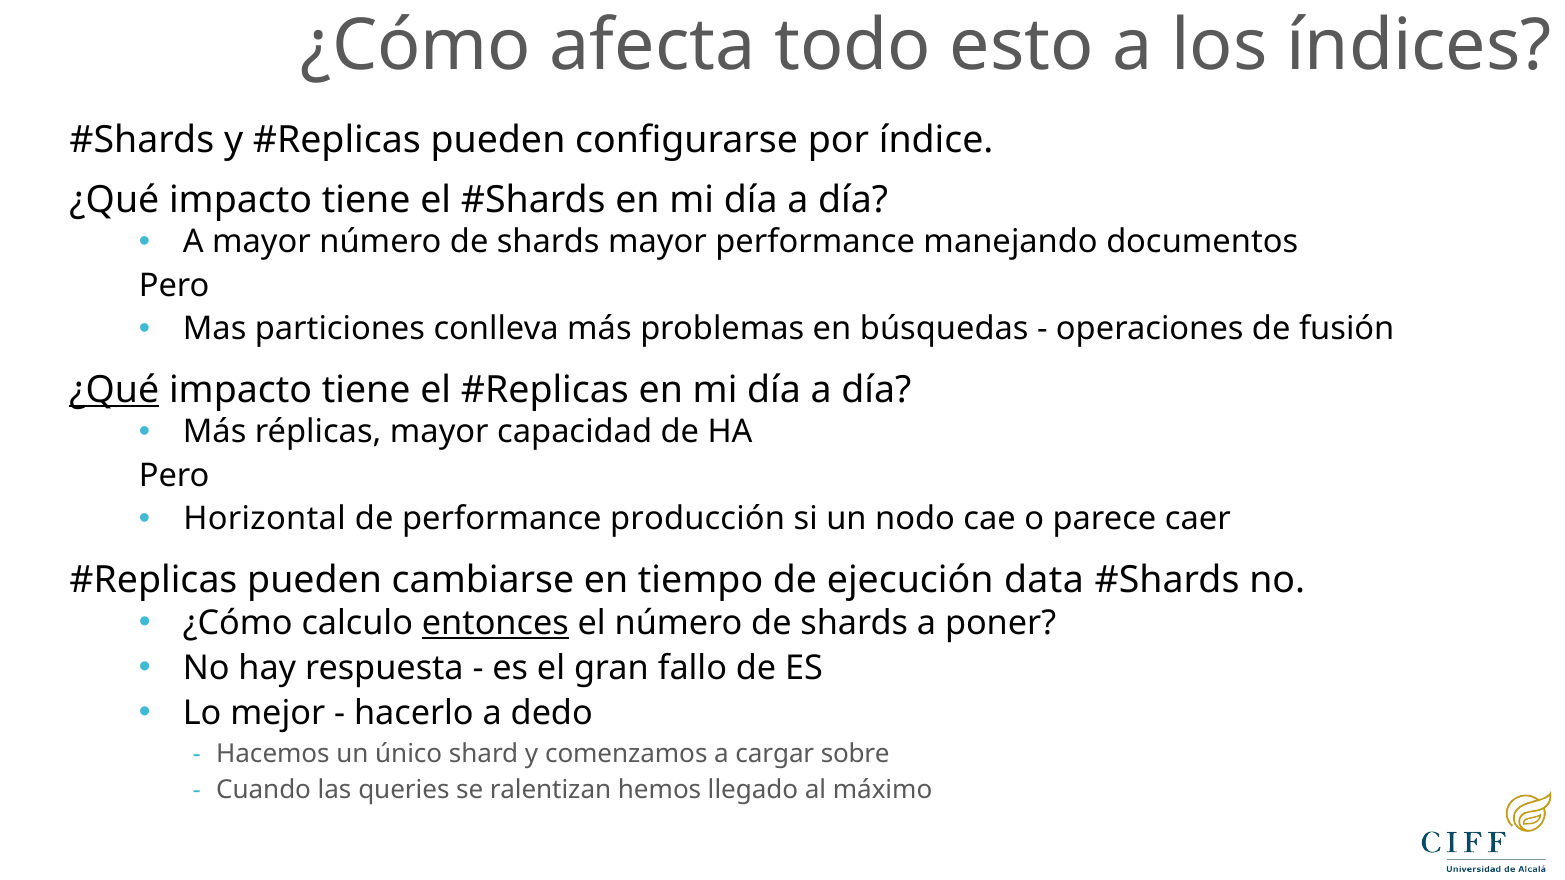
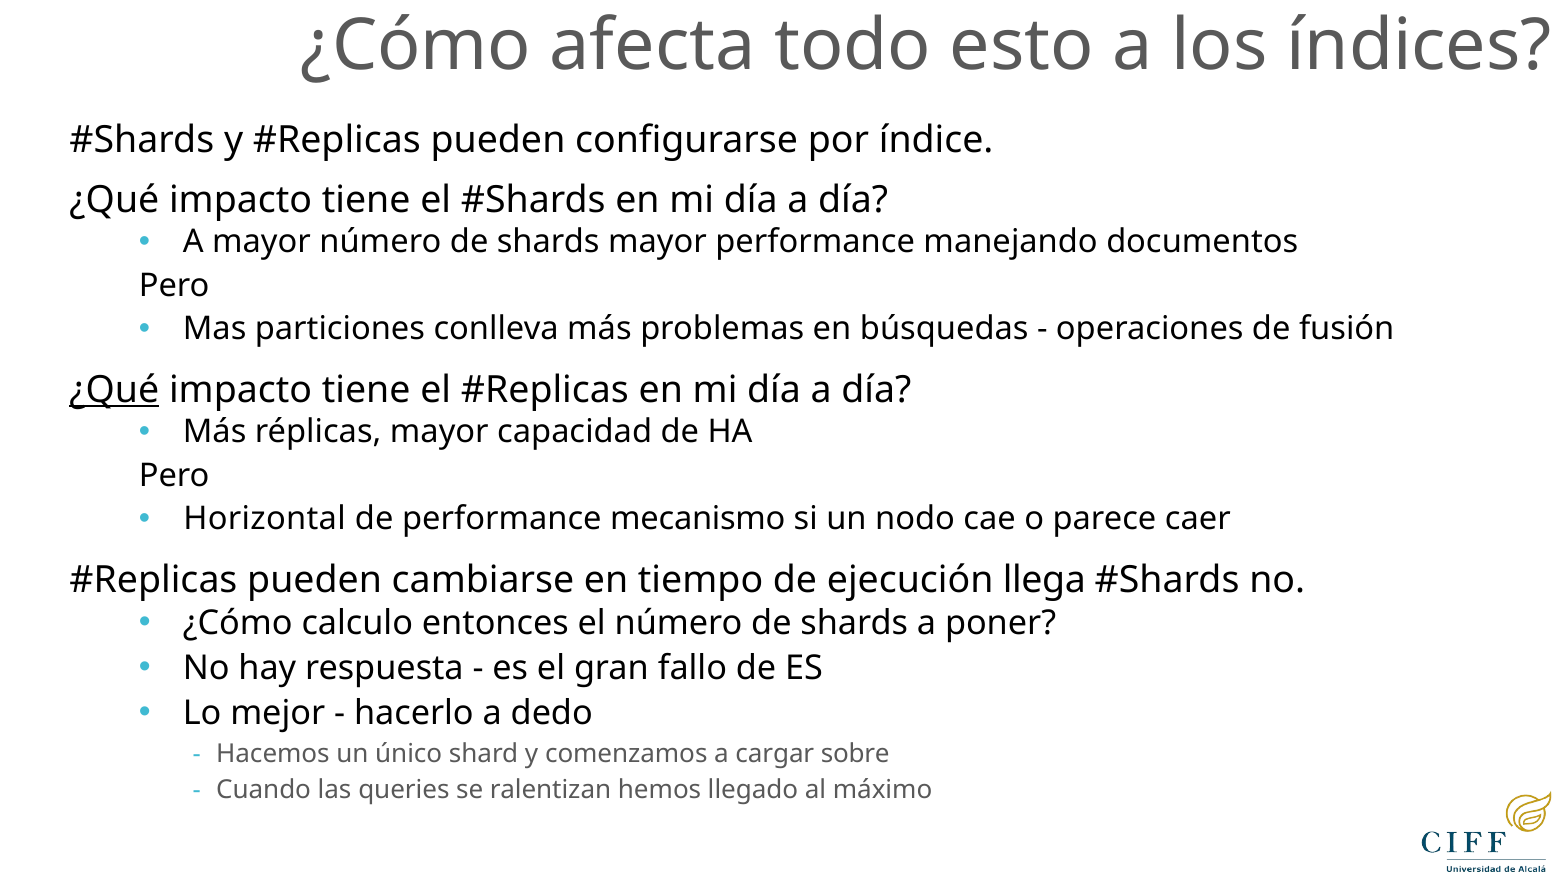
producción: producción -> mecanismo (698, 519)
data: data -> llega (1044, 580)
entonces underline: present -> none (495, 623)
